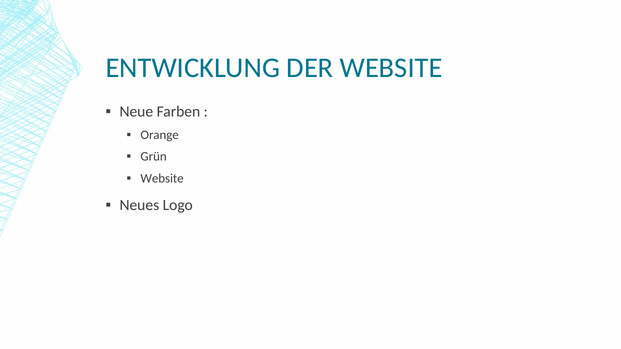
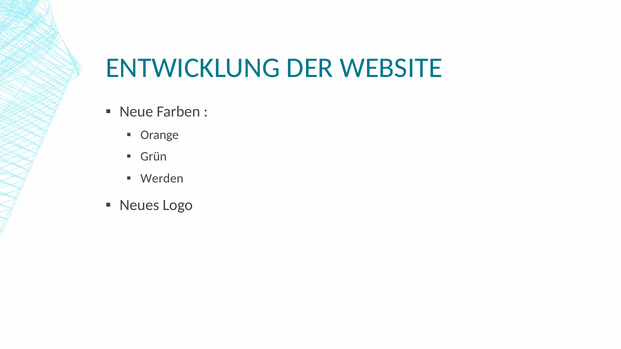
Website: Website -> Werden (162, 178)
